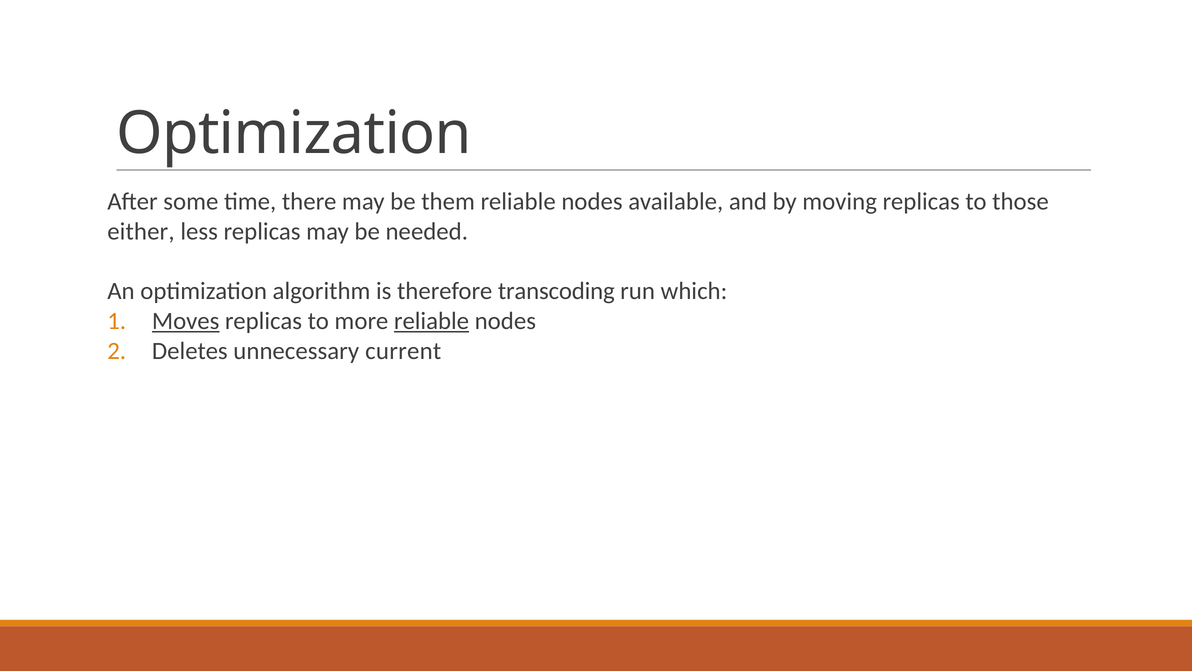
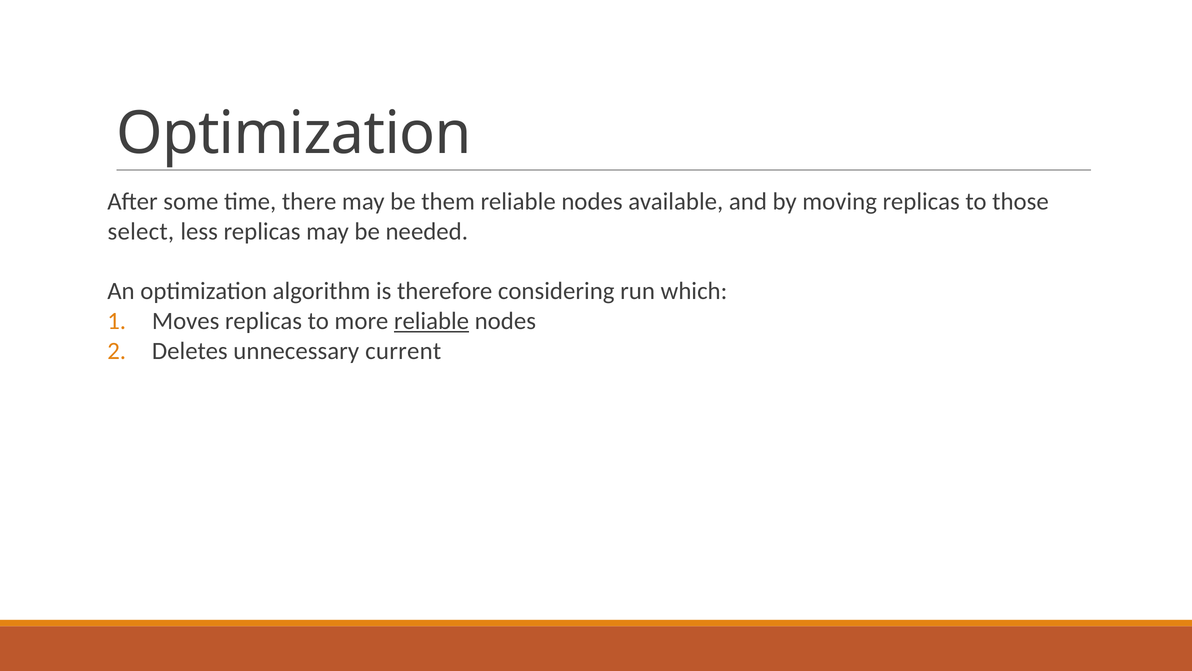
either: either -> select (141, 231)
transcoding: transcoding -> considering (556, 291)
Moves underline: present -> none (186, 321)
